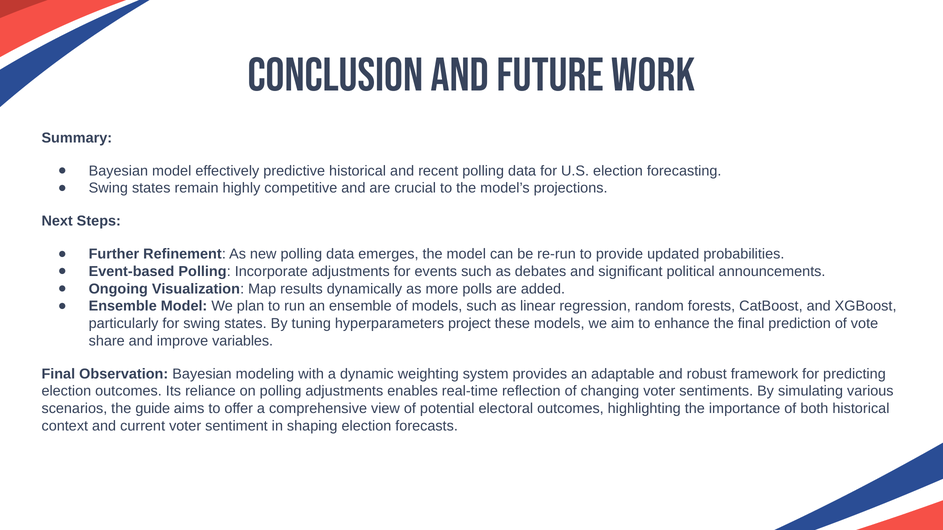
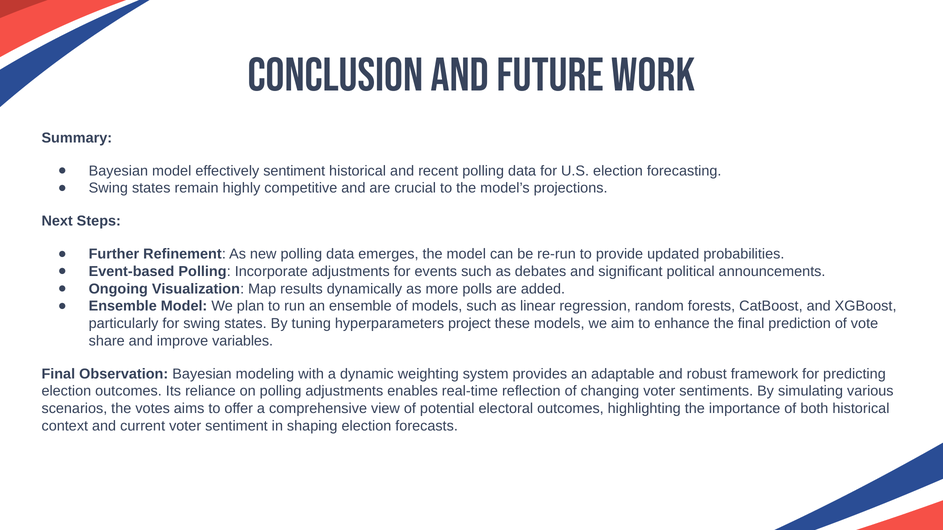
effectively predictive: predictive -> sentiment (294, 171)
guide: guide -> votes (153, 409)
